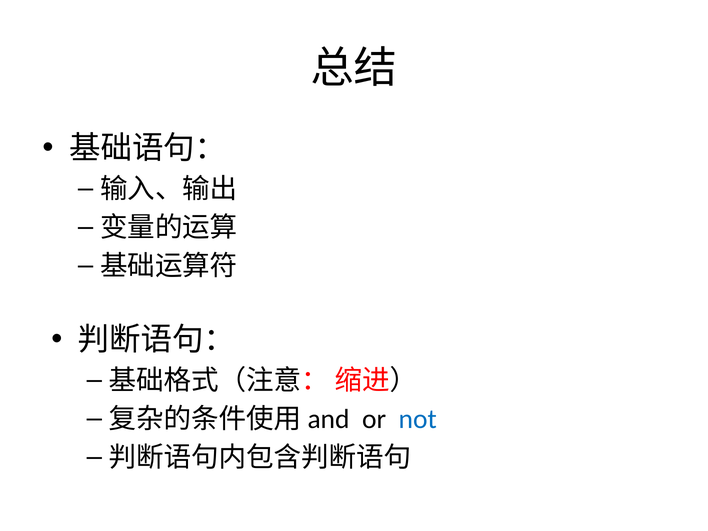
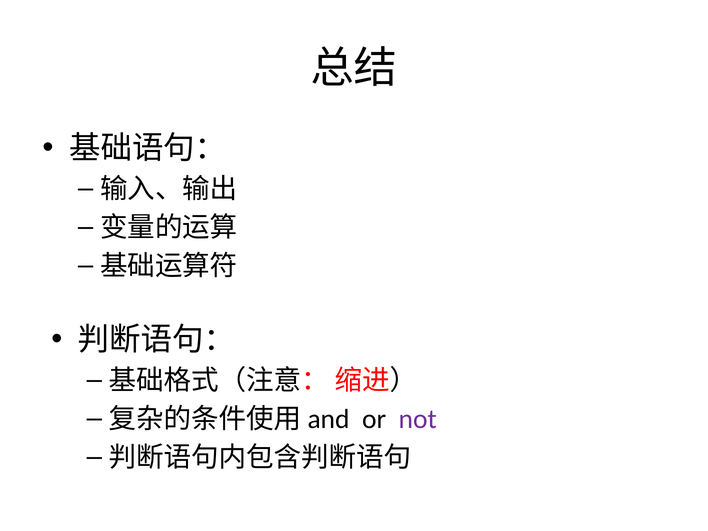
not colour: blue -> purple (418, 419)
